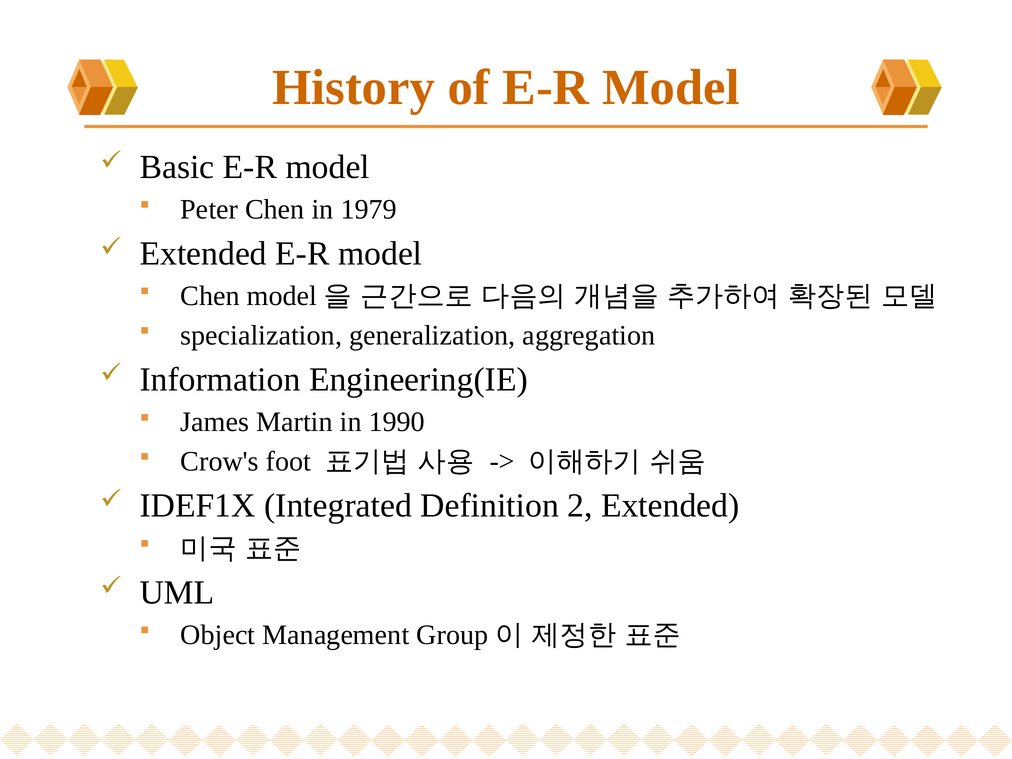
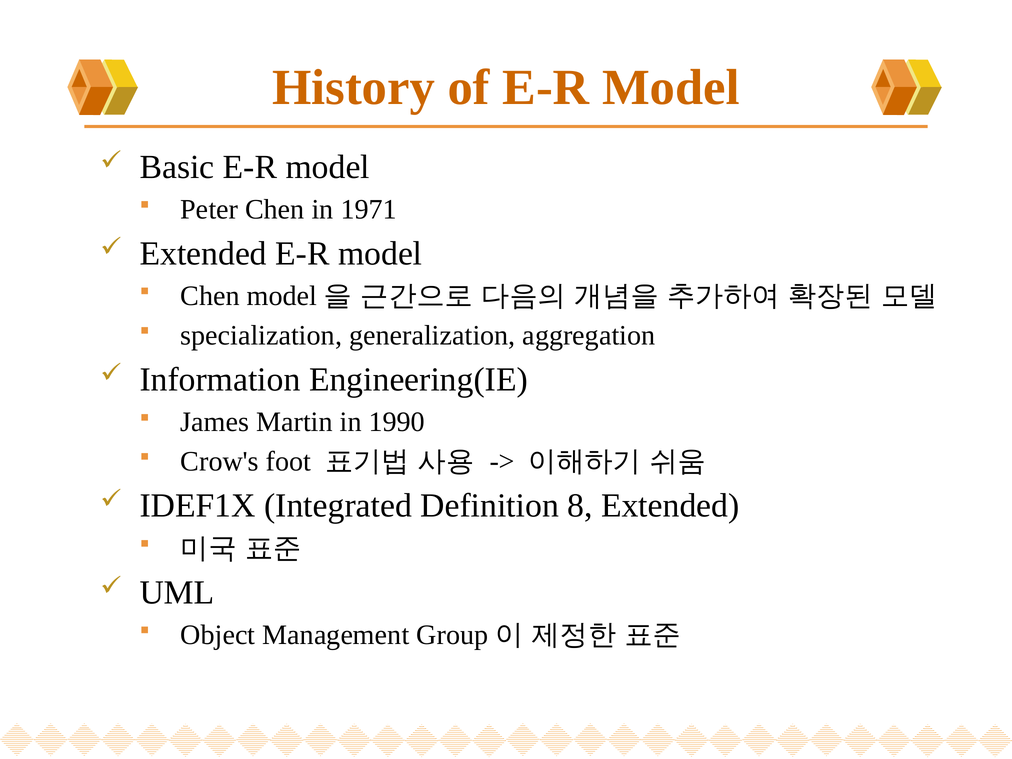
1979: 1979 -> 1971 (369, 210)
2: 2 -> 8 (580, 506)
